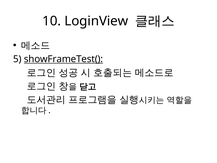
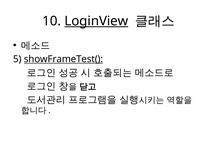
LoginView underline: none -> present (96, 21)
